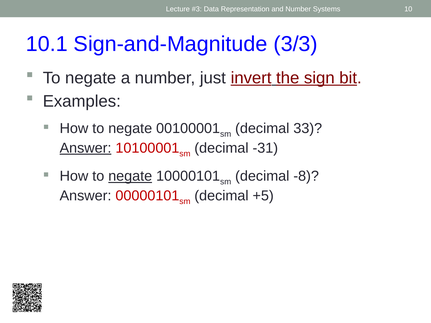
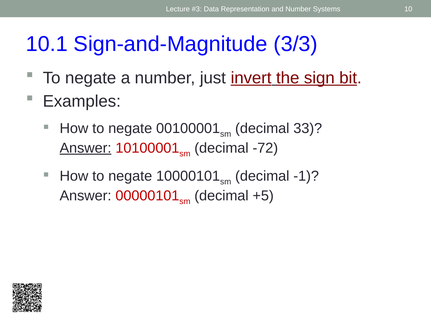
-31: -31 -> -72 (265, 148)
negate underline: present -> none (130, 176)
-8: -8 -> -1 (306, 176)
